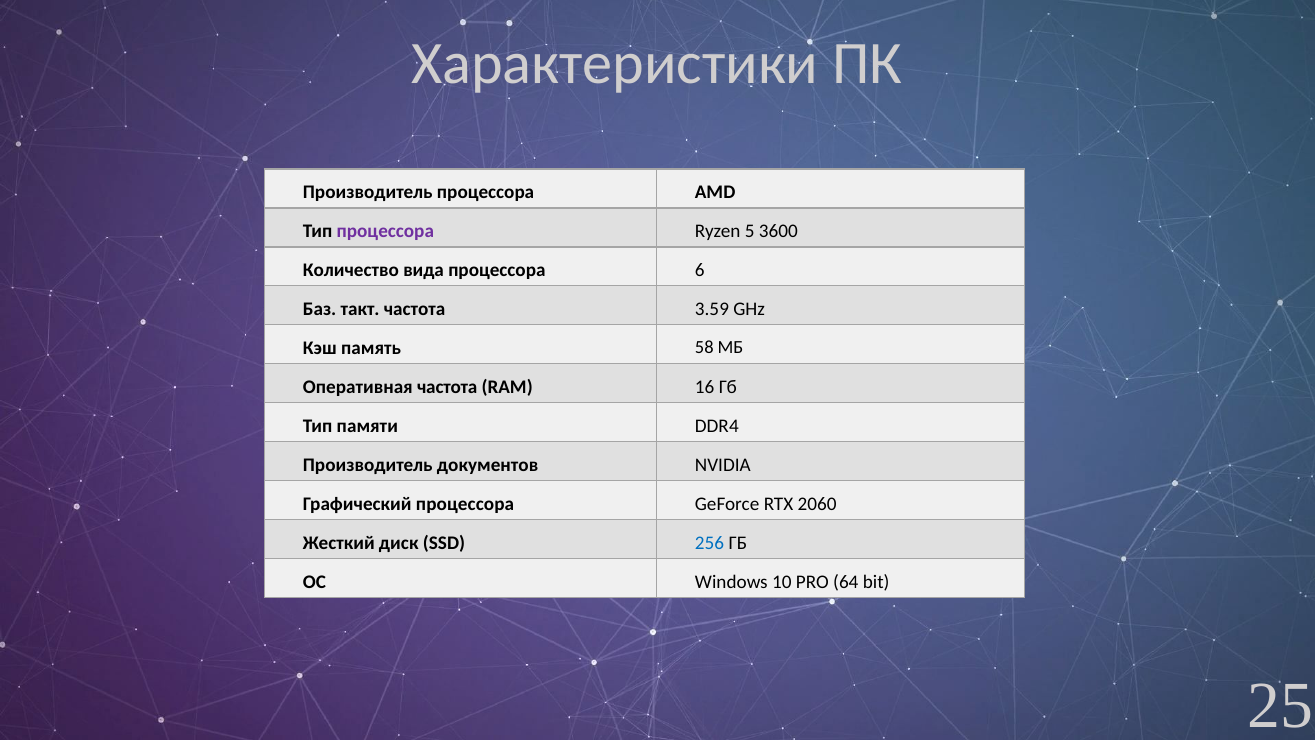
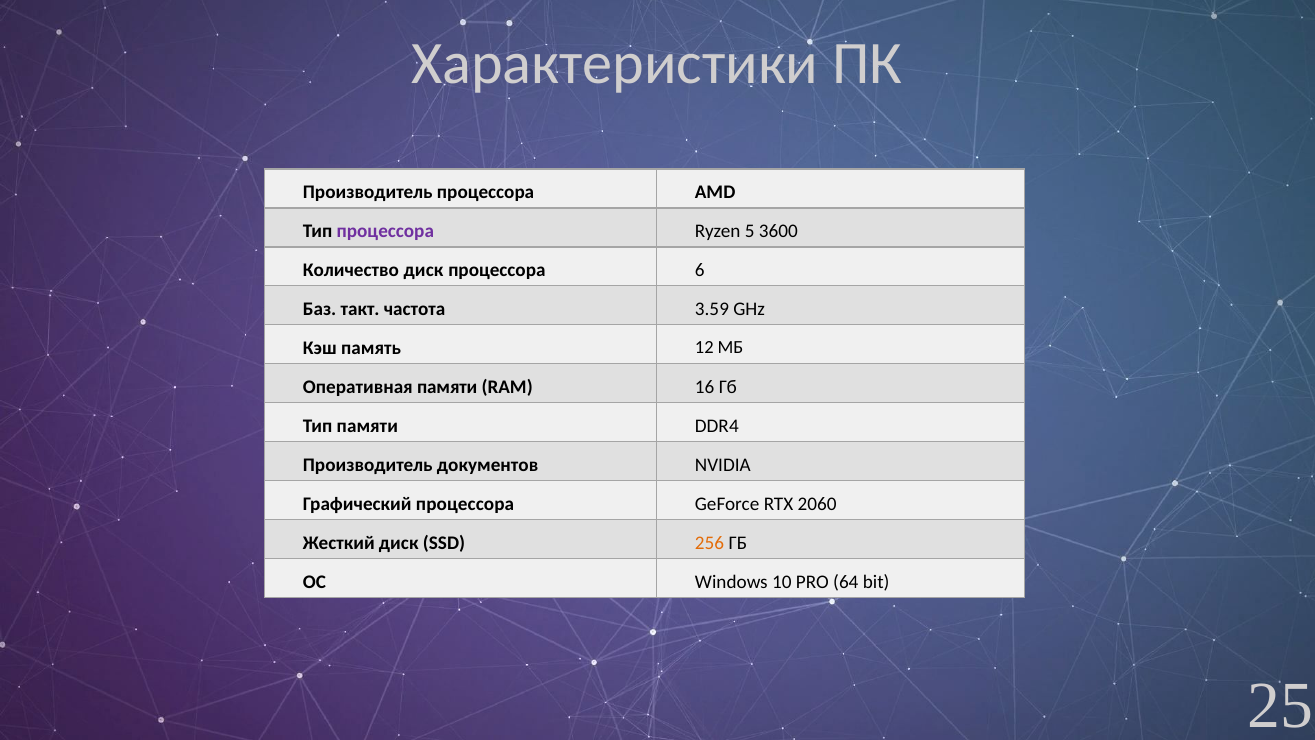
Количество вида: вида -> диск (423, 270)
58: 58 -> 12 (704, 347)
Оперативная частота: частота -> памяти (447, 387)
256 colour: blue -> orange (710, 543)
